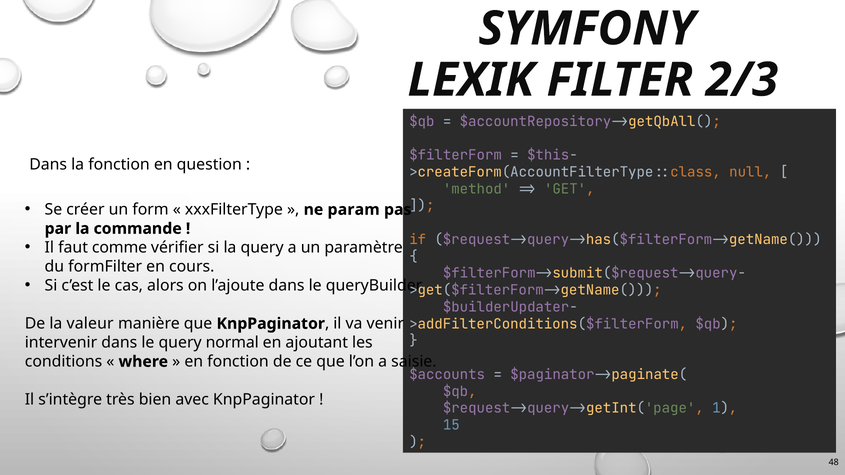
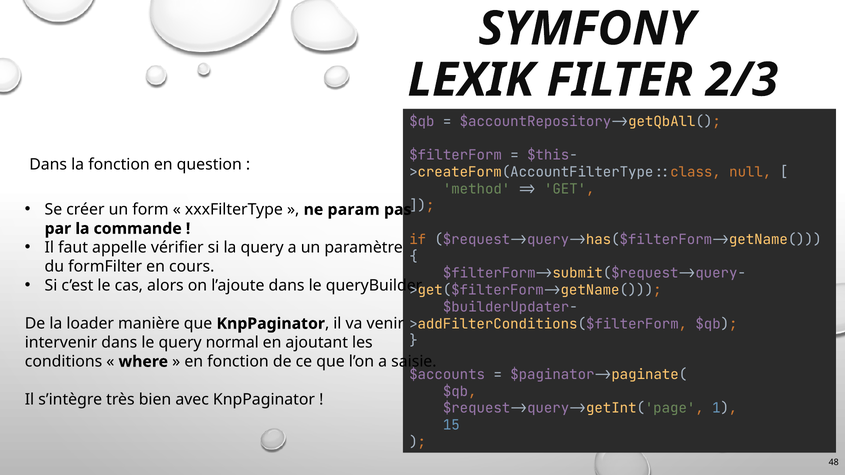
comme: comme -> appelle (119, 248)
valeur: valeur -> loader (90, 324)
